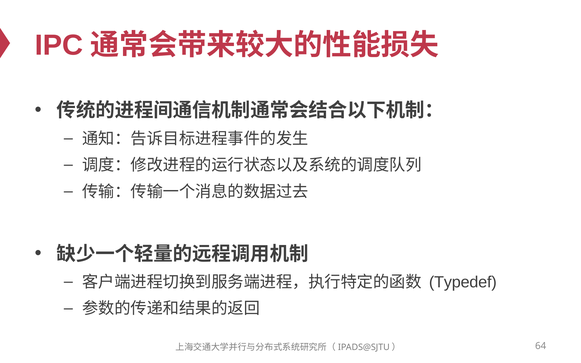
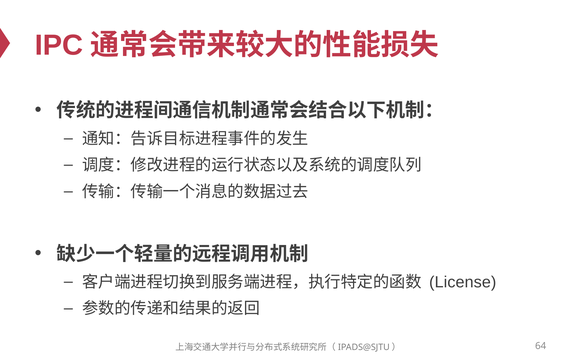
Typedef: Typedef -> License (463, 282)
